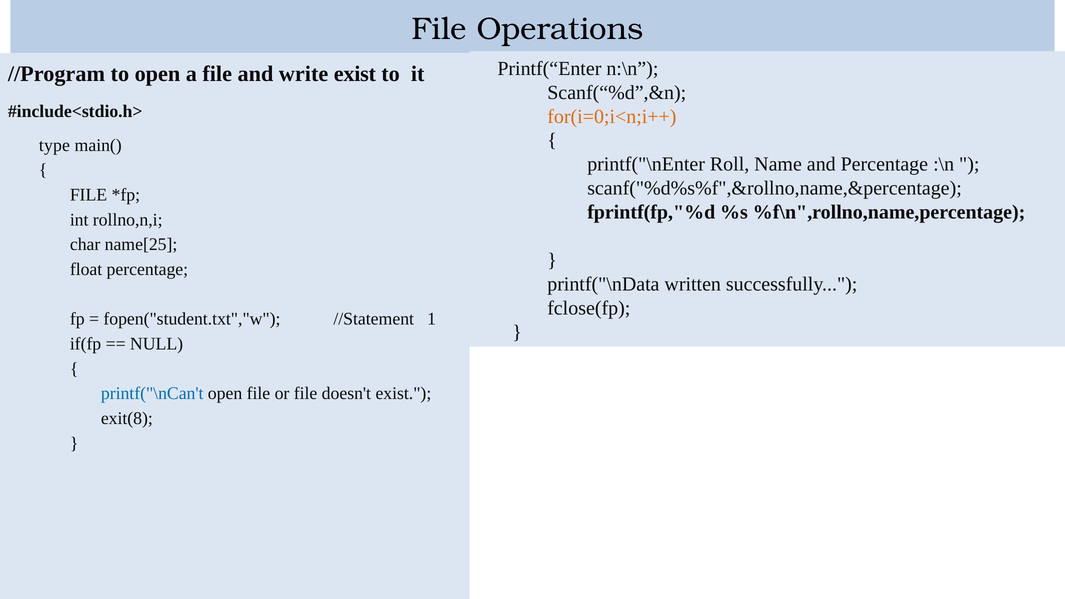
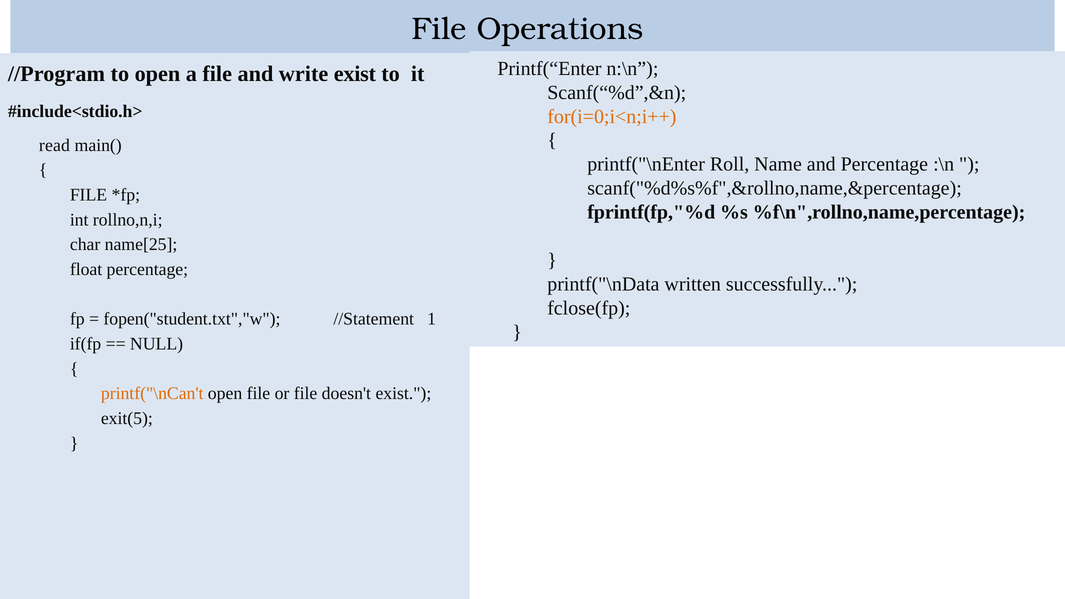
type: type -> read (54, 145)
printf("\nCan't colour: blue -> orange (152, 394)
exit(8: exit(8 -> exit(5 (127, 418)
